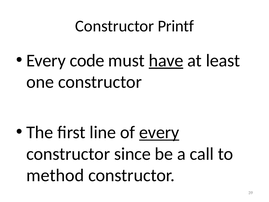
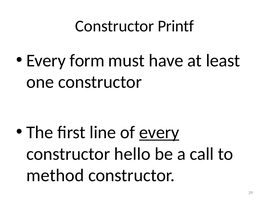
code: code -> form (87, 60)
have underline: present -> none (166, 60)
since: since -> hello (132, 154)
